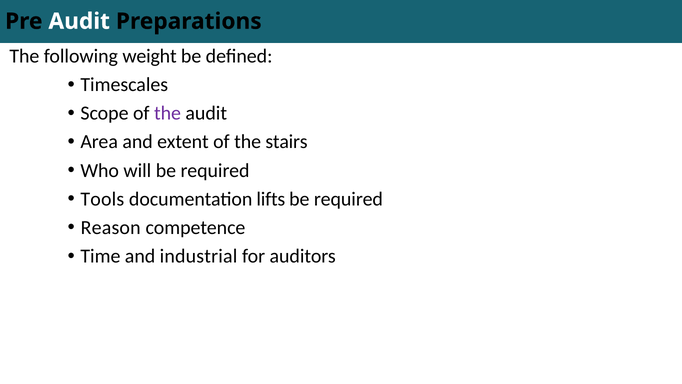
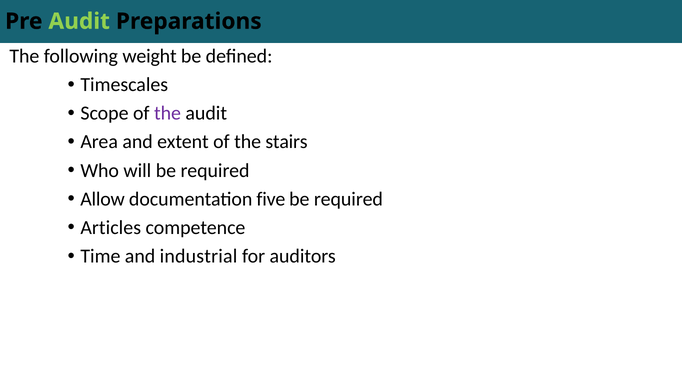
Audit colour: white -> light green (79, 21)
Tools: Tools -> Allow (103, 199)
lifts: lifts -> five (271, 199)
Reason: Reason -> Articles (111, 227)
